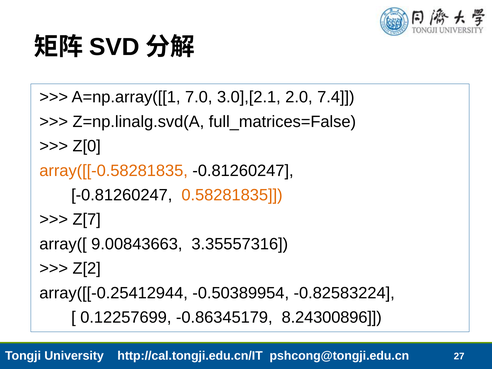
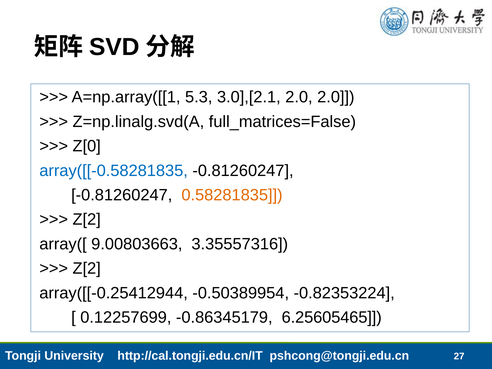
7.0: 7.0 -> 5.3 (199, 97)
2.0 7.4: 7.4 -> 2.0 (336, 97)
array([[-0.58281835 colour: orange -> blue (114, 171)
Z[7: Z[7 -> Z[2 (87, 220)
9.00843663: 9.00843663 -> 9.00803663 (137, 244)
-0.82583224: -0.82583224 -> -0.82353224 (344, 293)
8.24300896: 8.24300896 -> 6.25605465 (332, 317)
